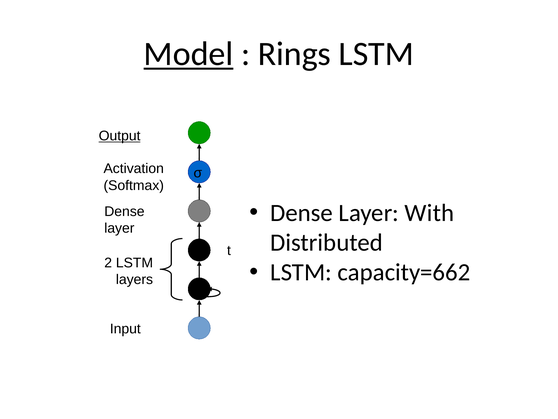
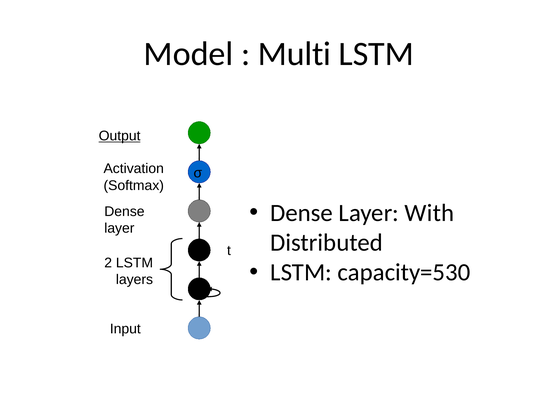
Model underline: present -> none (189, 54)
Rings: Rings -> Multi (295, 54)
capacity=662: capacity=662 -> capacity=530 (404, 272)
